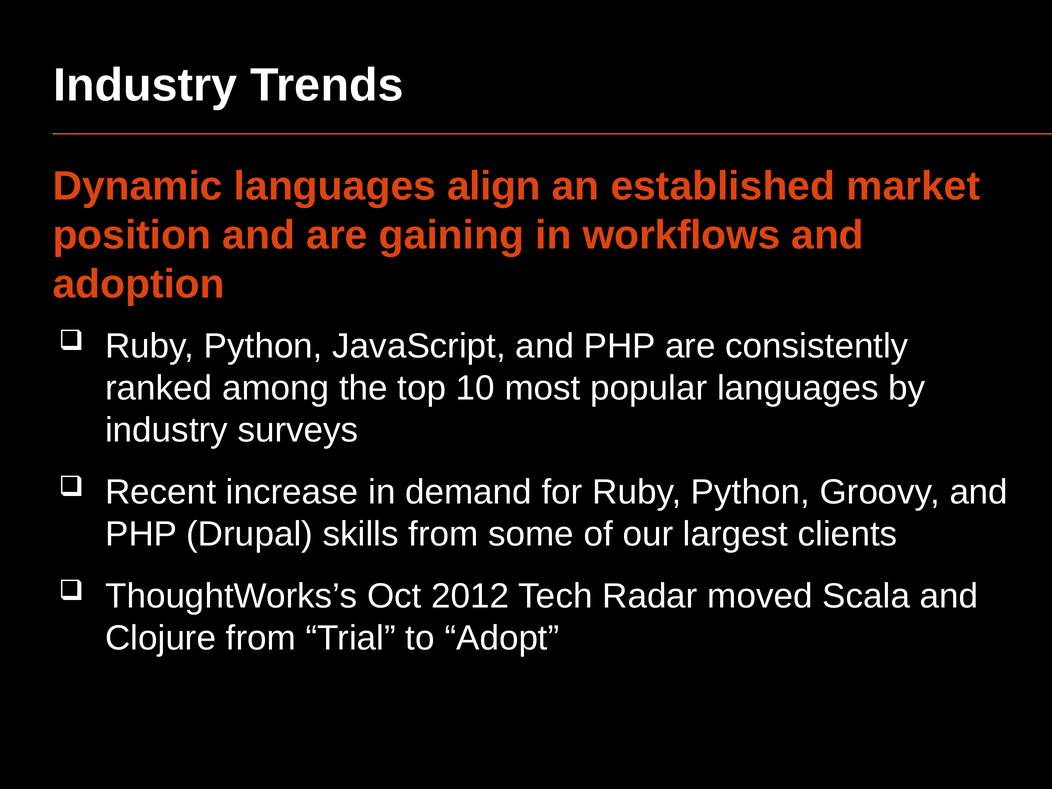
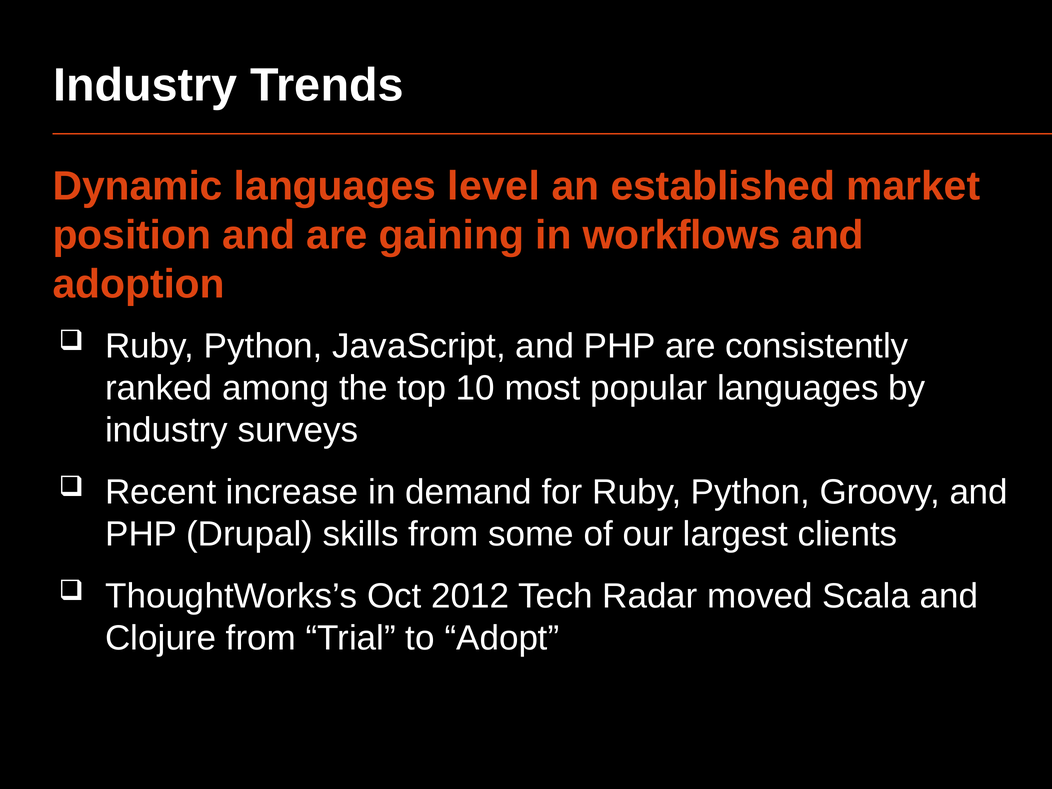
align: align -> level (494, 186)
